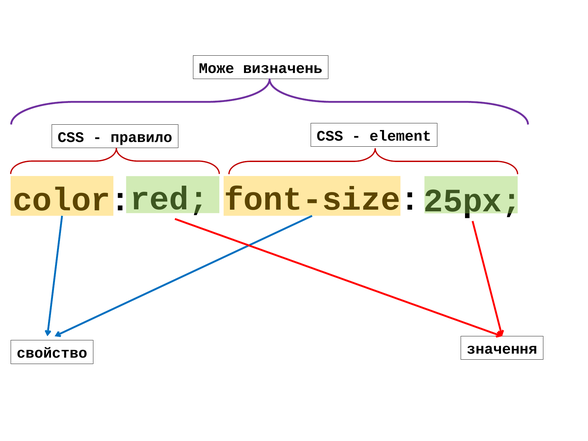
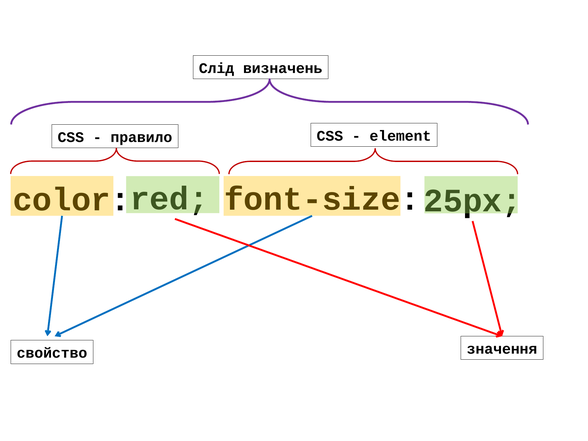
Може: Може -> Слід (217, 68)
